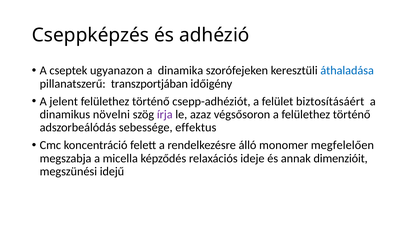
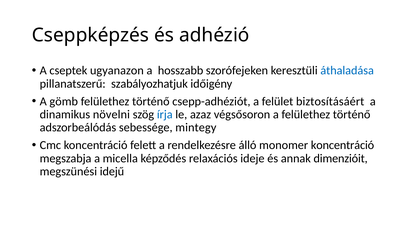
dinamika: dinamika -> hosszabb (181, 71)
transzportjában: transzportjában -> szabályozhatjuk (149, 84)
jelent: jelent -> gömb (64, 101)
írja colour: purple -> blue (165, 115)
effektus: effektus -> mintegy (196, 128)
monomer megfelelően: megfelelően -> koncentráció (343, 145)
